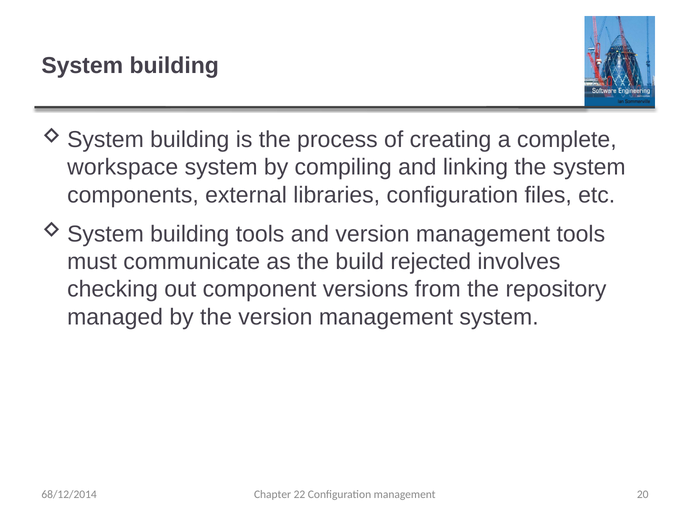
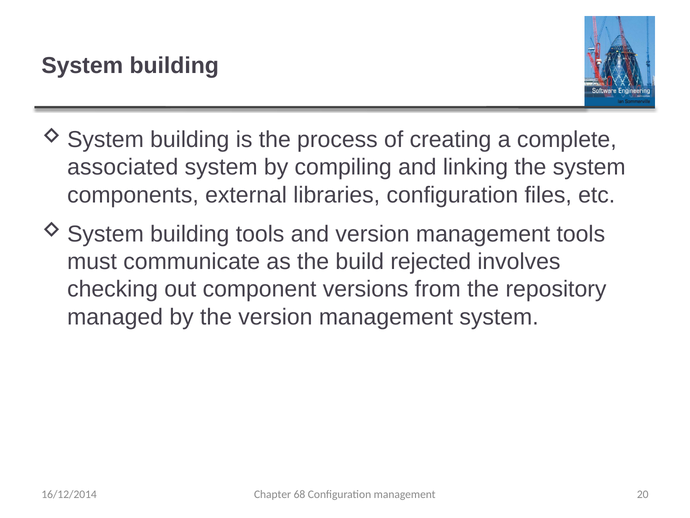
workspace: workspace -> associated (123, 167)
22: 22 -> 68 (299, 494)
68/12/2014: 68/12/2014 -> 16/12/2014 (69, 494)
